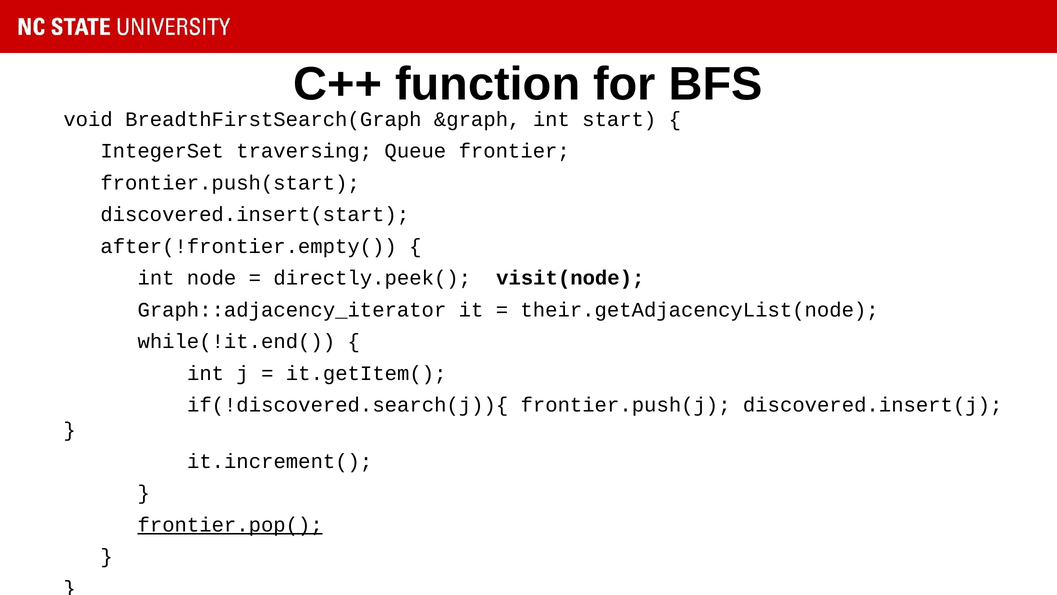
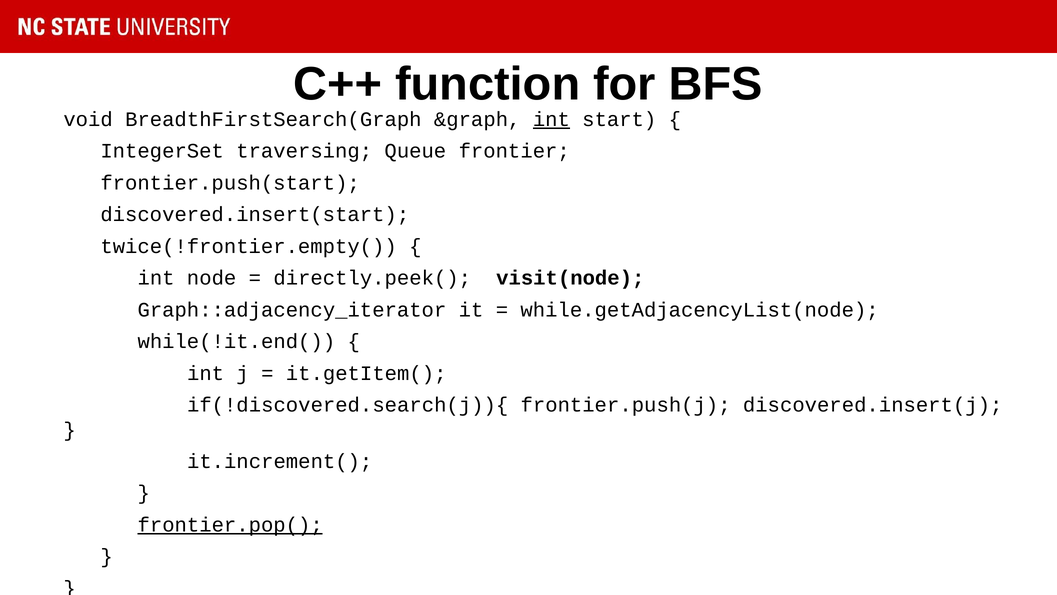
int underline: none -> present (551, 119)
after(!frontier.empty(: after(!frontier.empty( -> twice(!frontier.empty( (249, 246)
their.getAdjacencyList(node: their.getAdjacencyList(node -> while.getAdjacencyList(node (700, 310)
